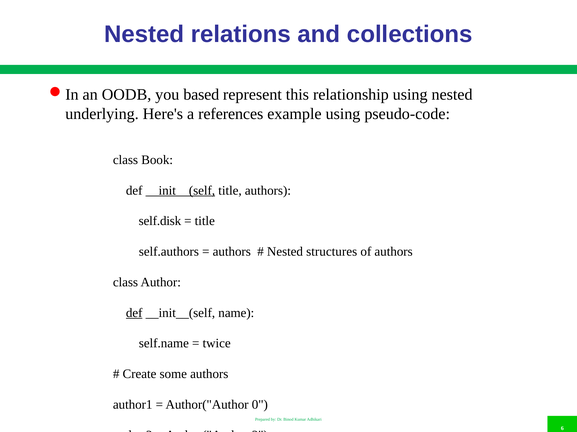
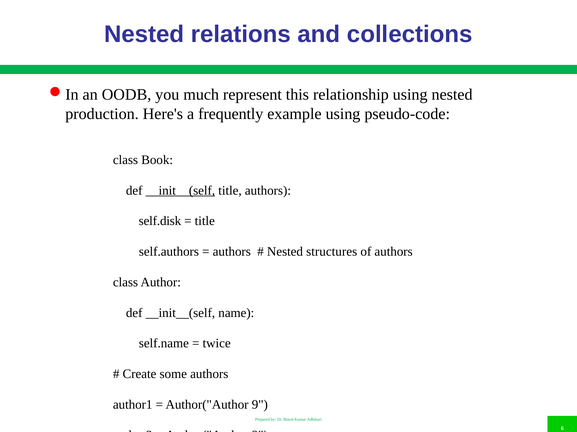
based: based -> much (201, 95)
underlying: underlying -> production (102, 114)
references: references -> frequently (231, 114)
def underline: present -> none (134, 313)
0: 0 -> 9 (260, 405)
